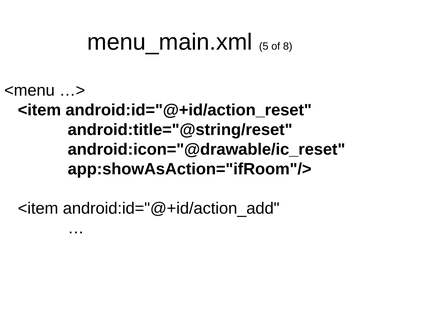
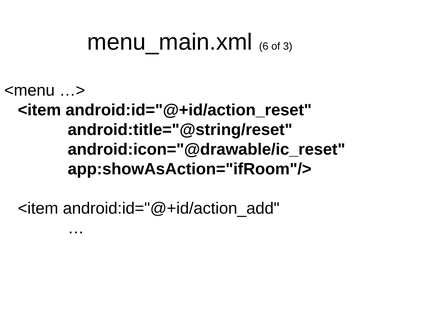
5: 5 -> 6 (264, 46)
8: 8 -> 3 (288, 46)
